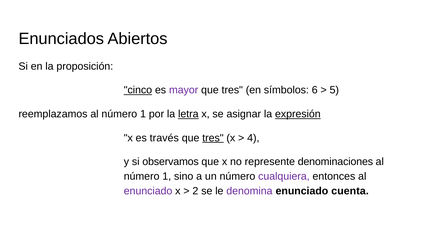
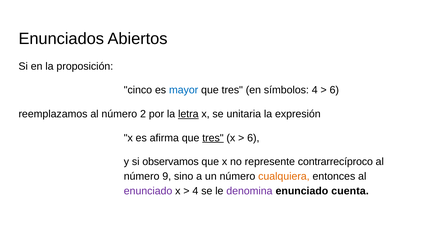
cinco underline: present -> none (138, 90)
mayor colour: purple -> blue (184, 90)
símbolos 6: 6 -> 4 (315, 90)
5: 5 -> 6 (334, 90)
reemplazamos al número 1: 1 -> 2 (143, 114)
asignar: asignar -> unitaria (244, 114)
expresión underline: present -> none (298, 114)
través: través -> afirma (164, 138)
4: 4 -> 6 (253, 138)
denominaciones: denominaciones -> contrarrecíproco (335, 162)
1: 1 -> 9 (167, 176)
cualquiera colour: purple -> orange (284, 176)
2: 2 -> 4 (195, 191)
